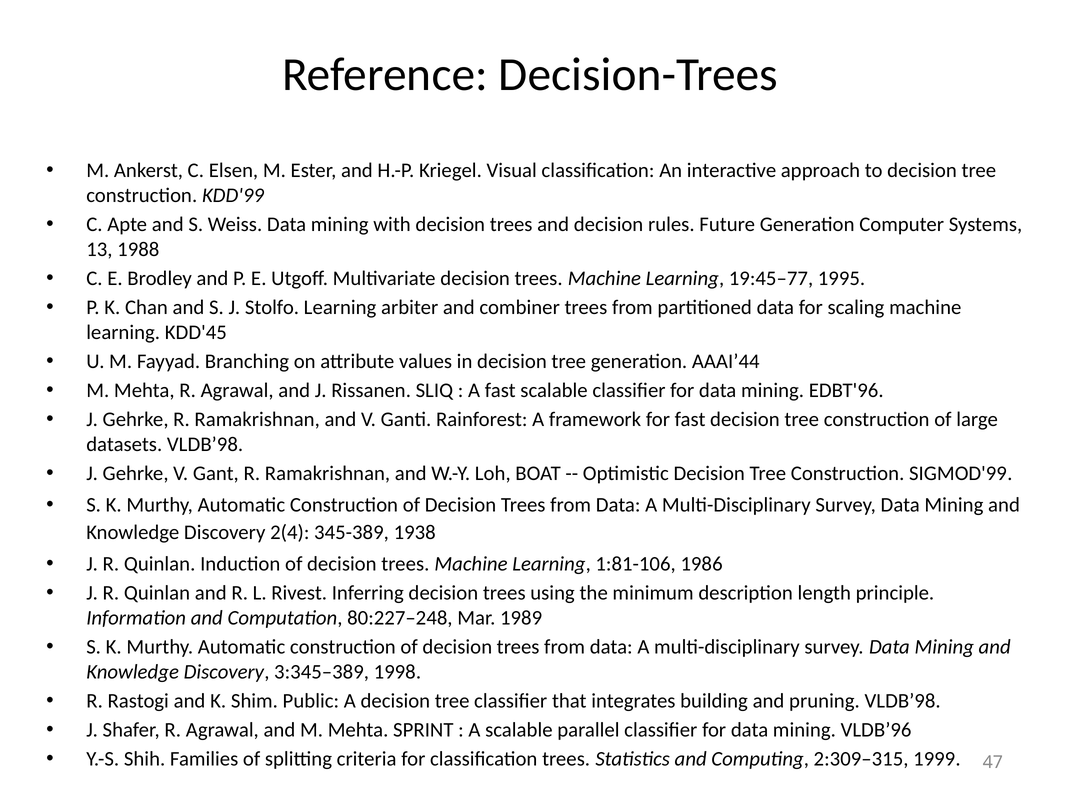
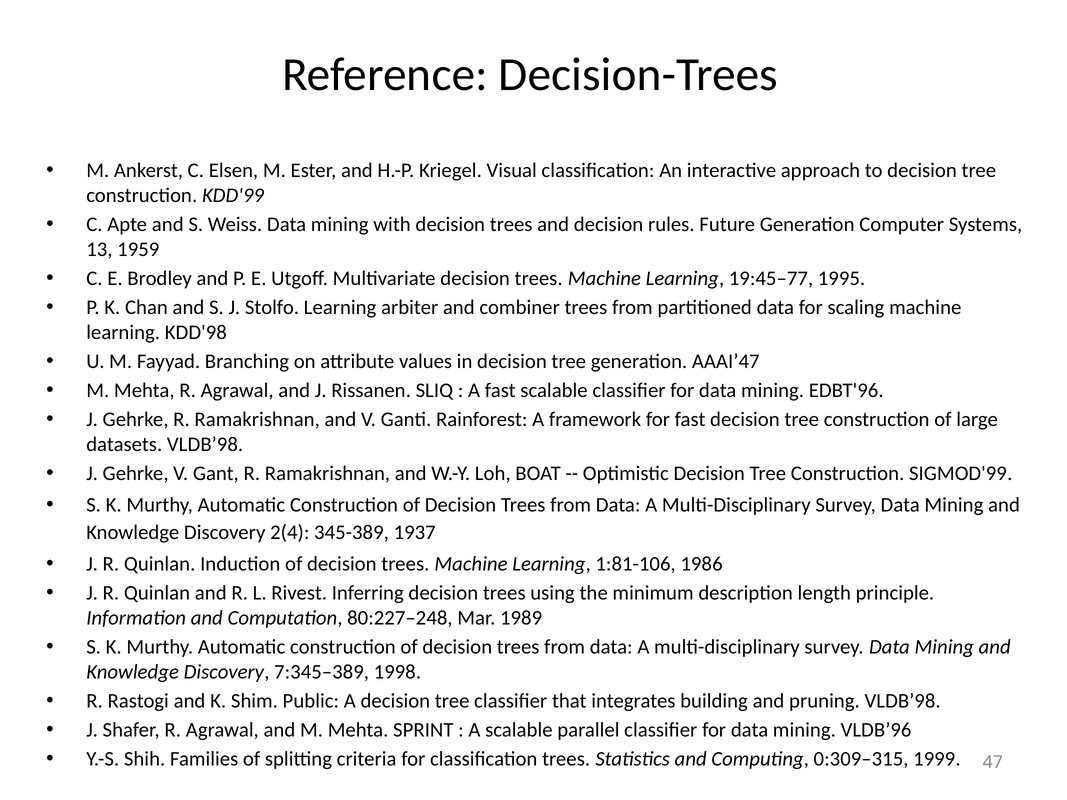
1988: 1988 -> 1959 (138, 249)
KDD'45: KDD'45 -> KDD'98 (196, 332)
AAAI’44: AAAI’44 -> AAAI’47 (726, 361)
1938: 1938 -> 1937 (415, 532)
3:345–389: 3:345–389 -> 7:345–389 (322, 672)
2:309–315: 2:309–315 -> 0:309–315 (861, 759)
